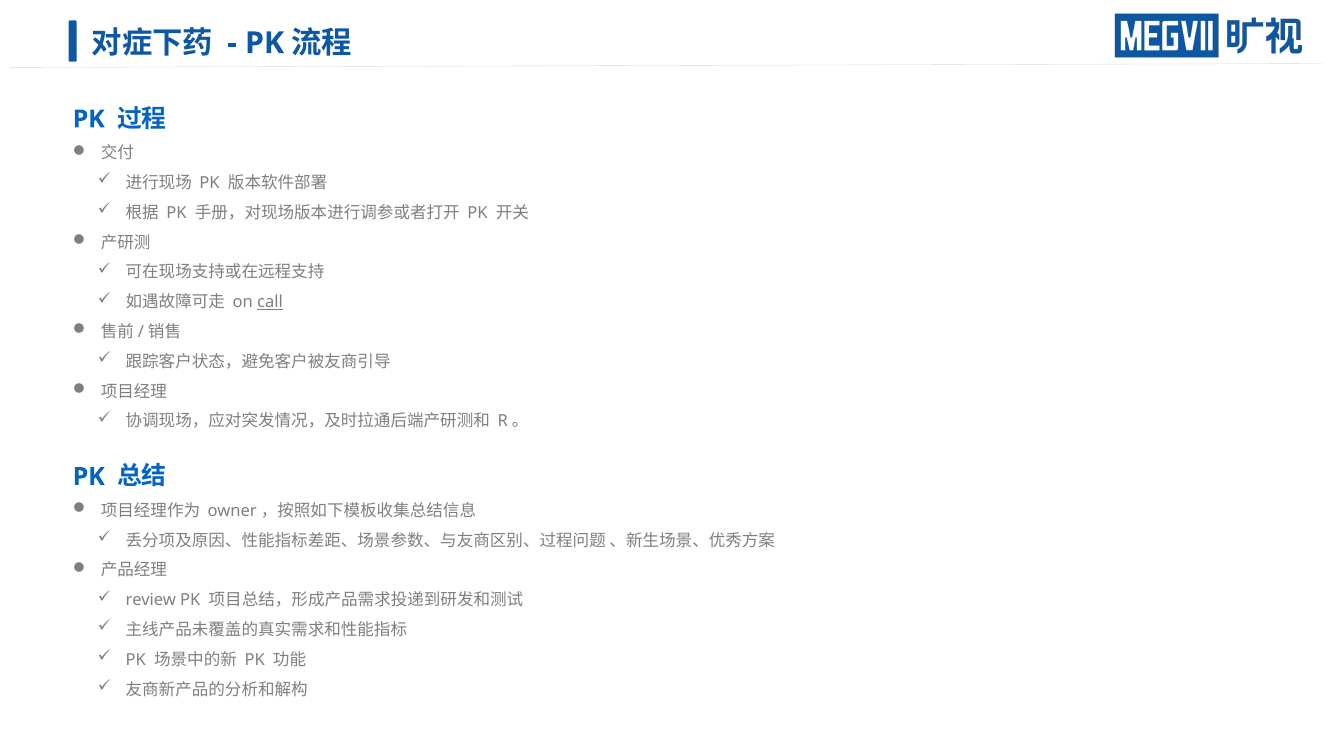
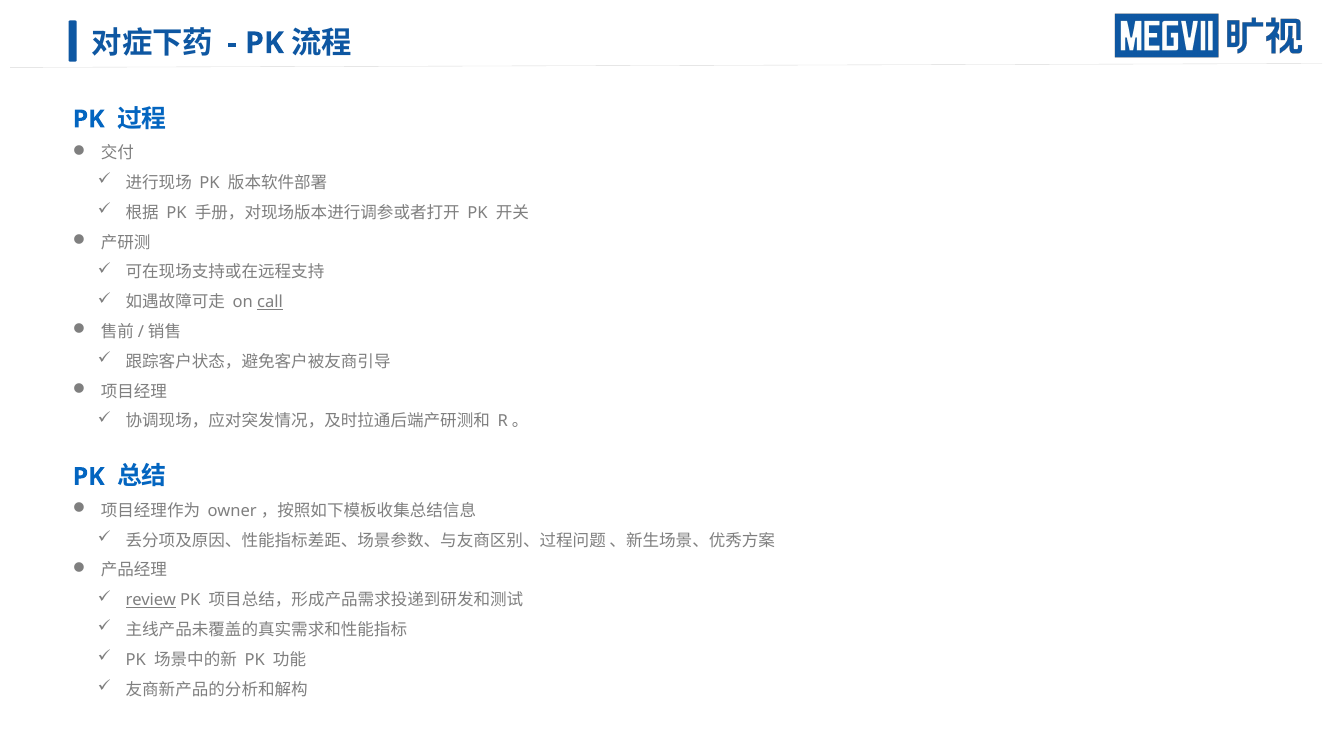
review underline: none -> present (151, 600)
